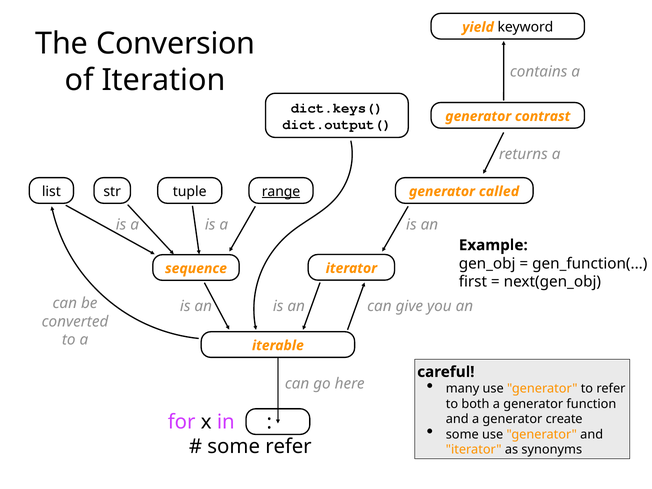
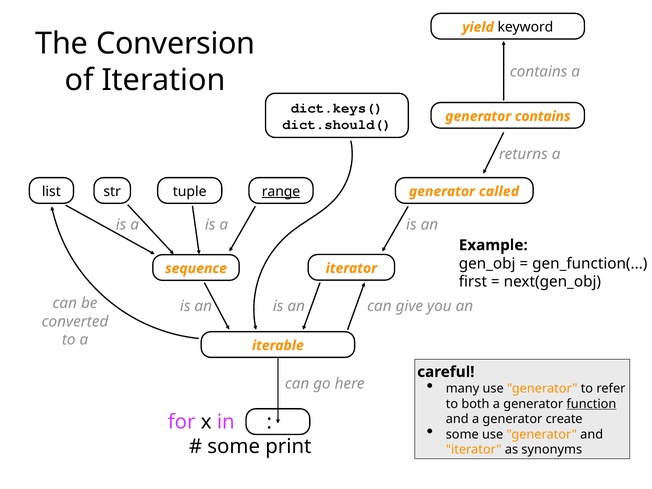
generator contrast: contrast -> contains (543, 116)
dict.output(: dict.output( -> dict.should( (337, 125)
function underline: none -> present (591, 404)
some refer: refer -> print (288, 447)
